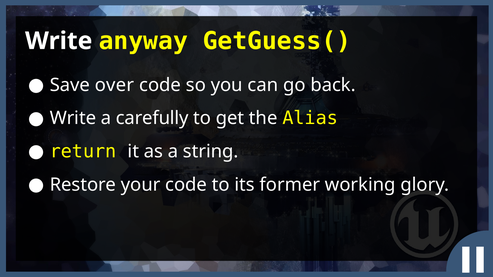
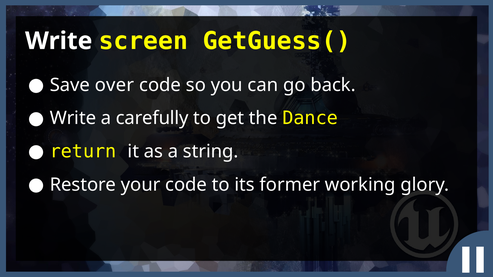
anyway: anyway -> screen (143, 41)
Alias: Alias -> Dance (310, 118)
